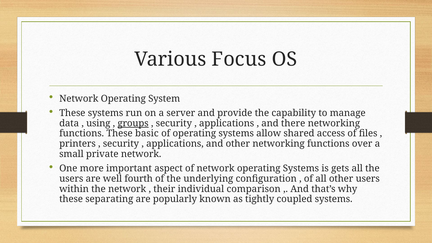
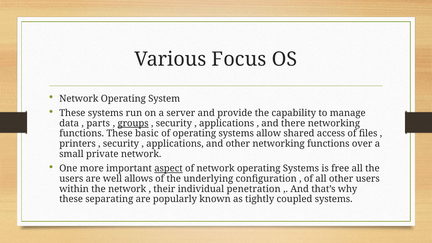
using: using -> parts (98, 123)
aspect underline: none -> present (169, 169)
gets: gets -> free (340, 169)
fourth: fourth -> allows (139, 179)
comparison: comparison -> penetration (254, 189)
